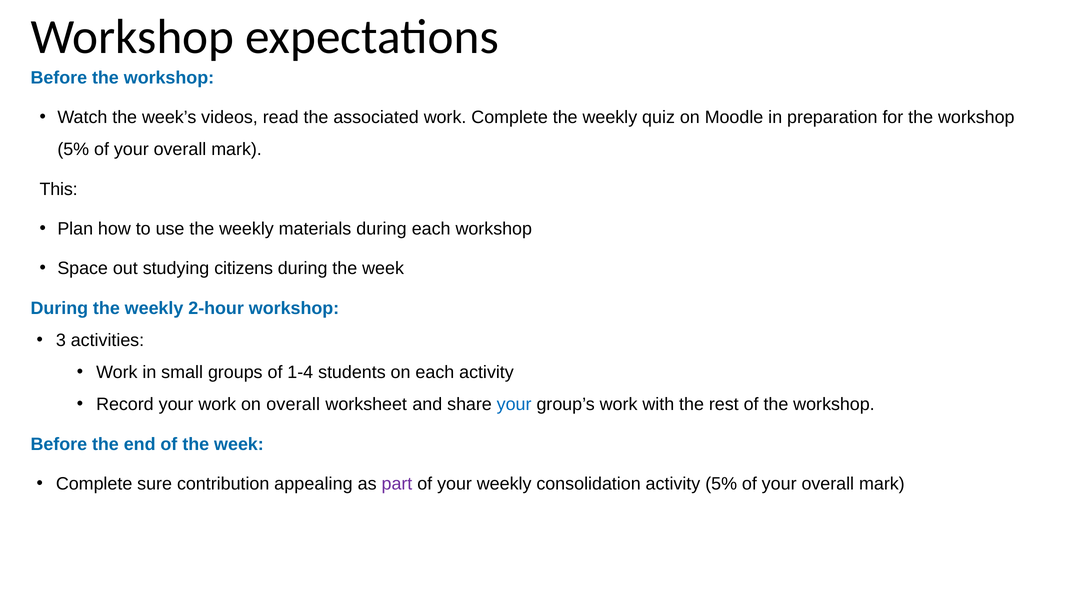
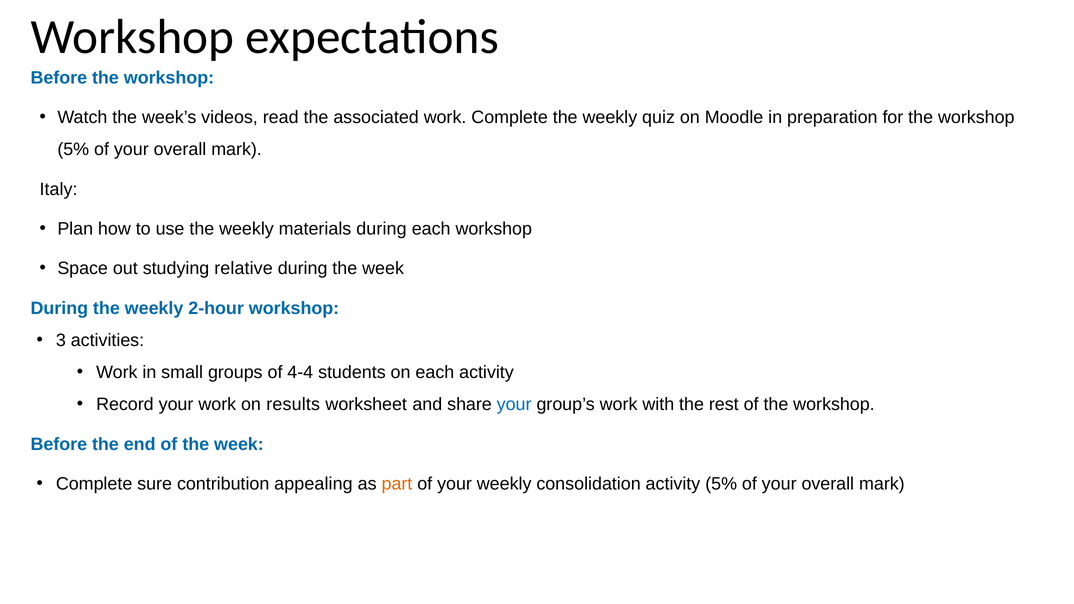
This: This -> Italy (59, 189)
citizens: citizens -> relative (244, 269)
1-4: 1-4 -> 4-4 (300, 372)
on overall: overall -> results (293, 405)
part colour: purple -> orange (397, 484)
